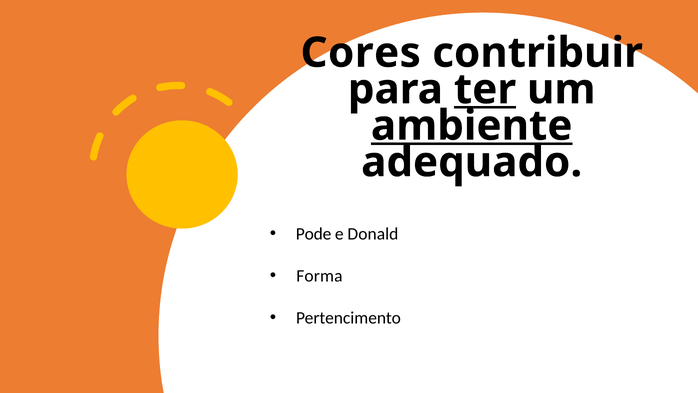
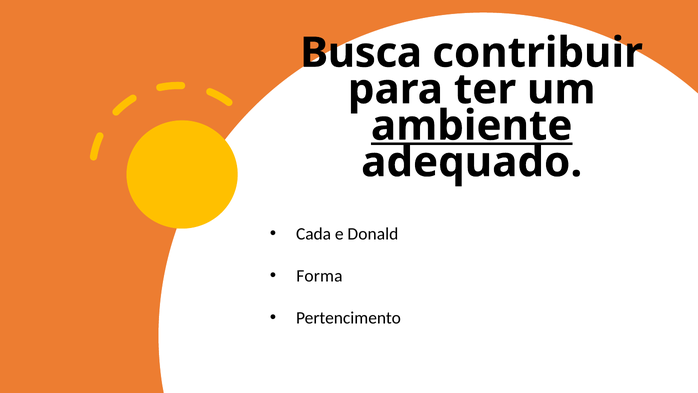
Cores: Cores -> Busca (361, 53)
ter underline: present -> none (485, 89)
Pode: Pode -> Cada (314, 234)
